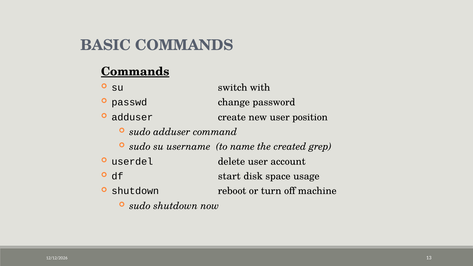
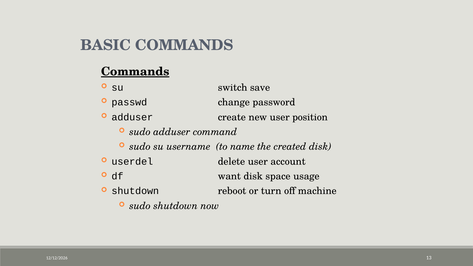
with: with -> save (260, 88)
created grep: grep -> disk (320, 147)
start: start -> want (229, 176)
